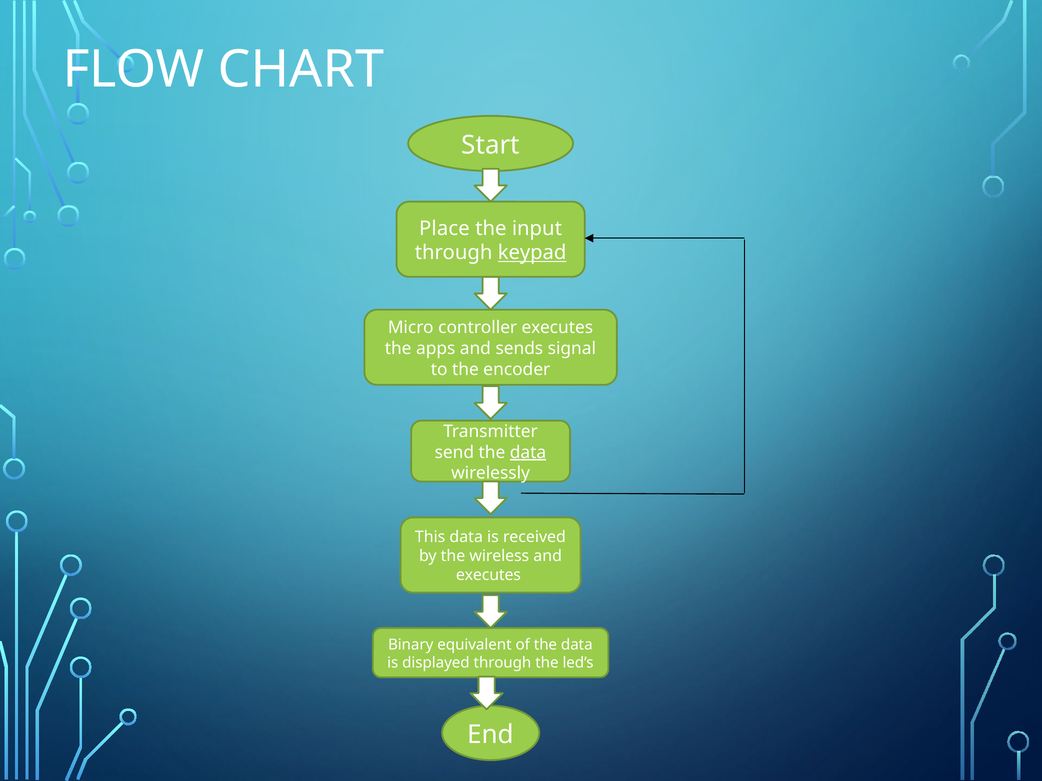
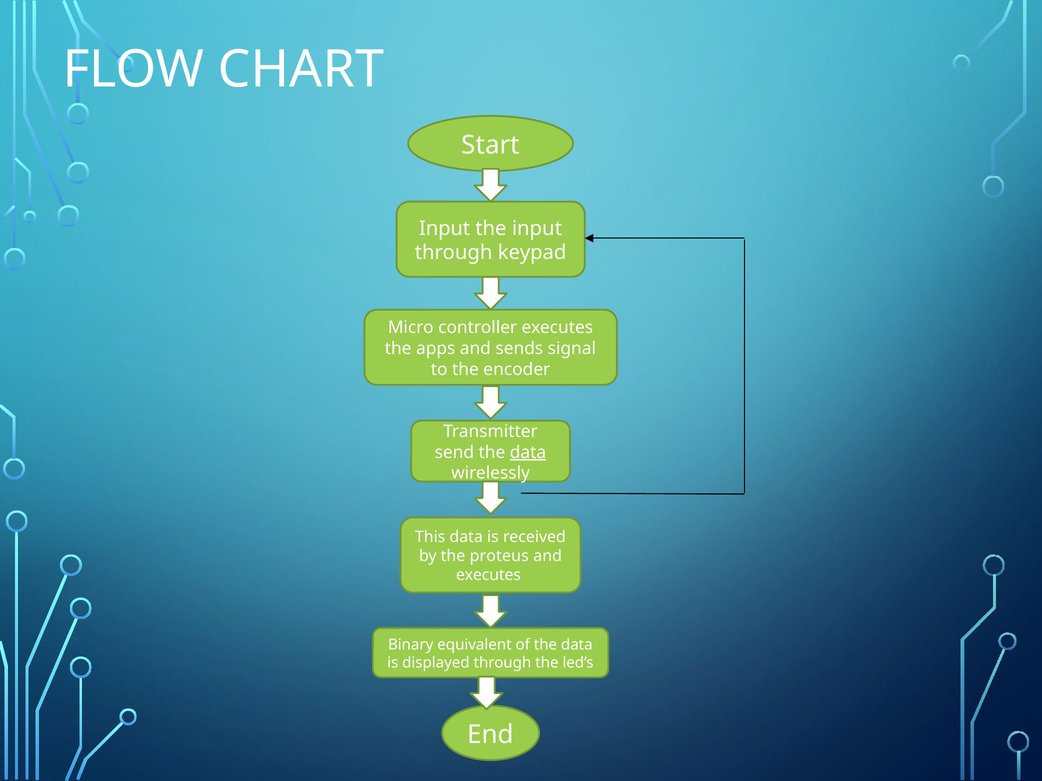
Place: Place -> Input (445, 229)
keypad underline: present -> none (532, 253)
wireless: wireless -> proteus (499, 556)
